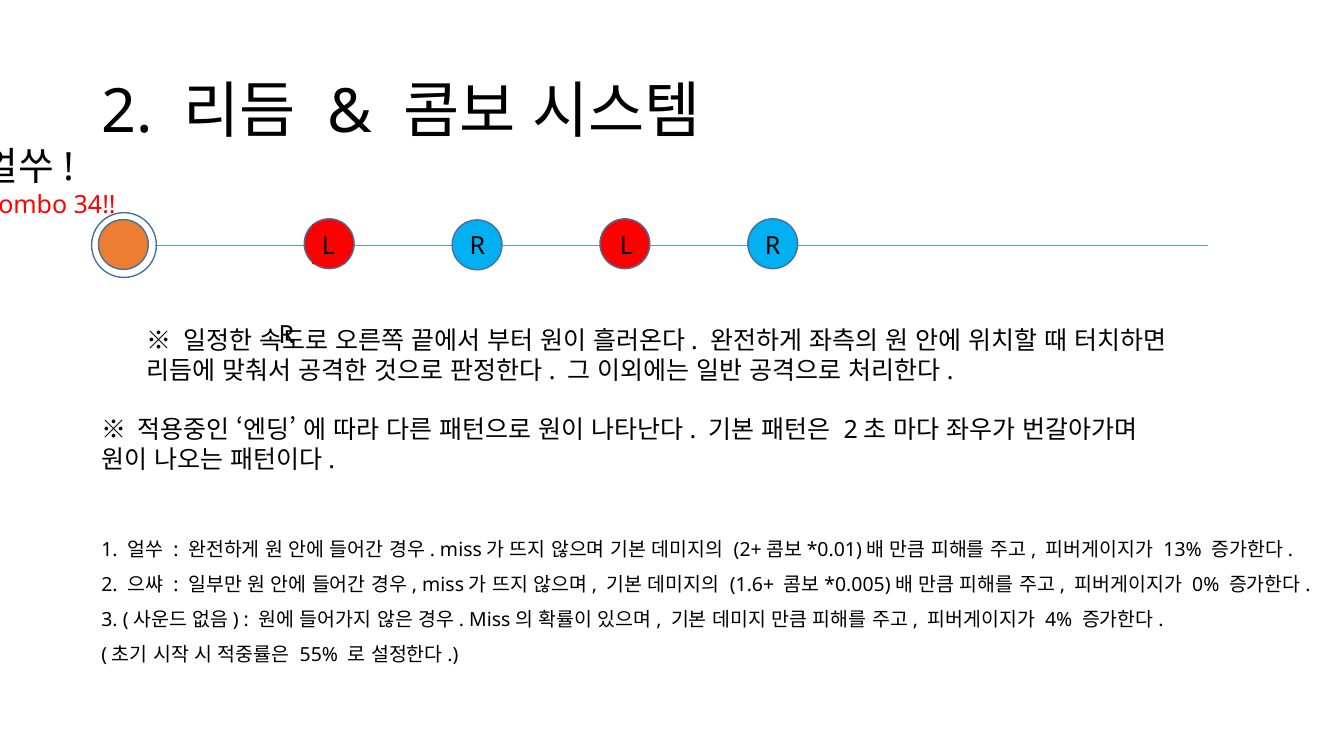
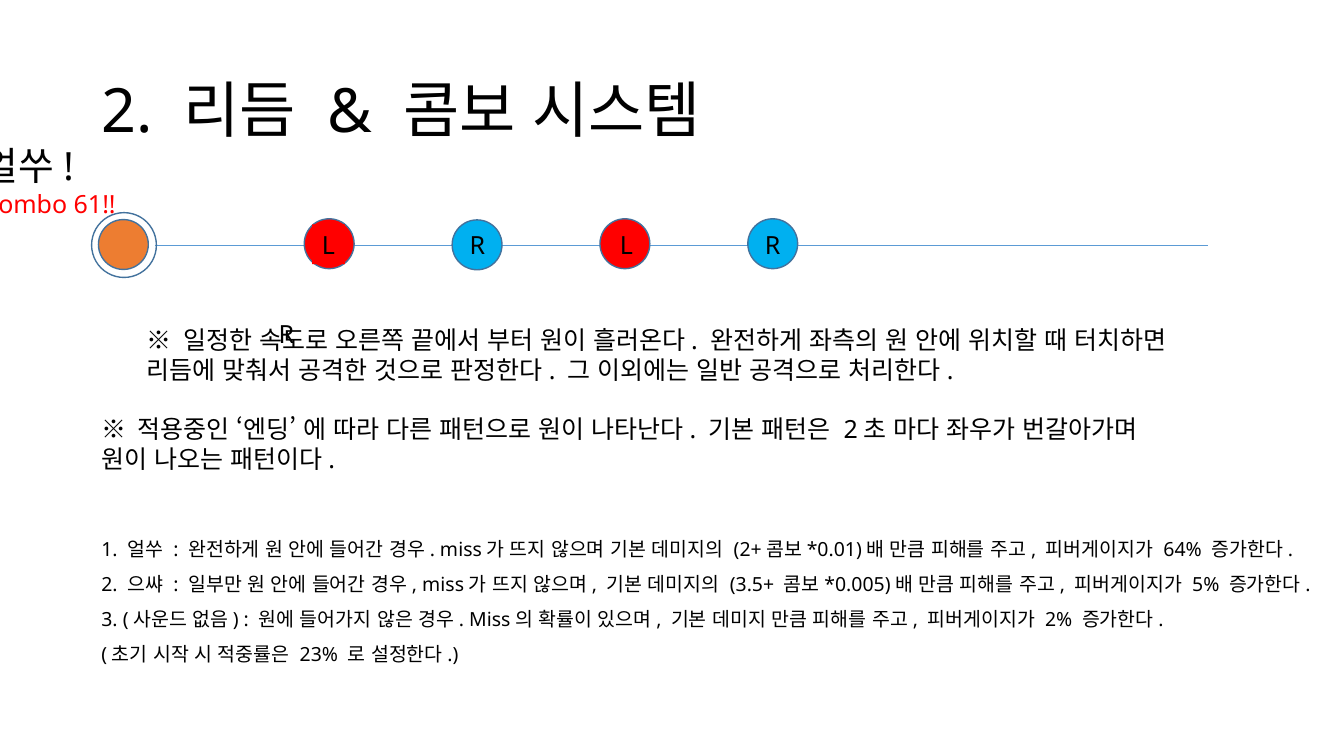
34: 34 -> 61 (95, 205)
13%: 13% -> 64% (1183, 550)
1.6+: 1.6+ -> 3.5+ (752, 585)
0%: 0% -> 5% (1206, 585)
4%: 4% -> 2% (1059, 620)
55%: 55% -> 23% (319, 655)
